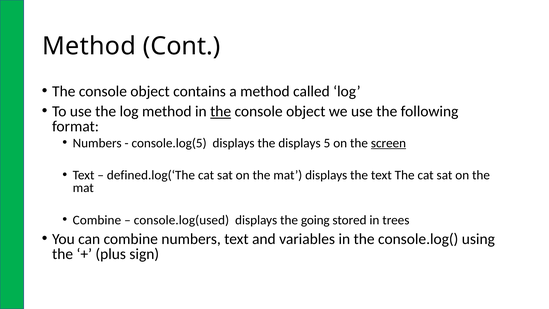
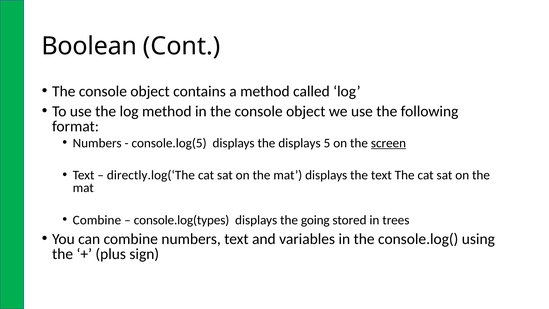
Method: Method -> Boolean (89, 46)
the underline: present -> none (221, 111)
defined.log(‘The: defined.log(‘The -> directly.log(‘The (151, 175)
console.log(used: console.log(used -> console.log(types (182, 220)
